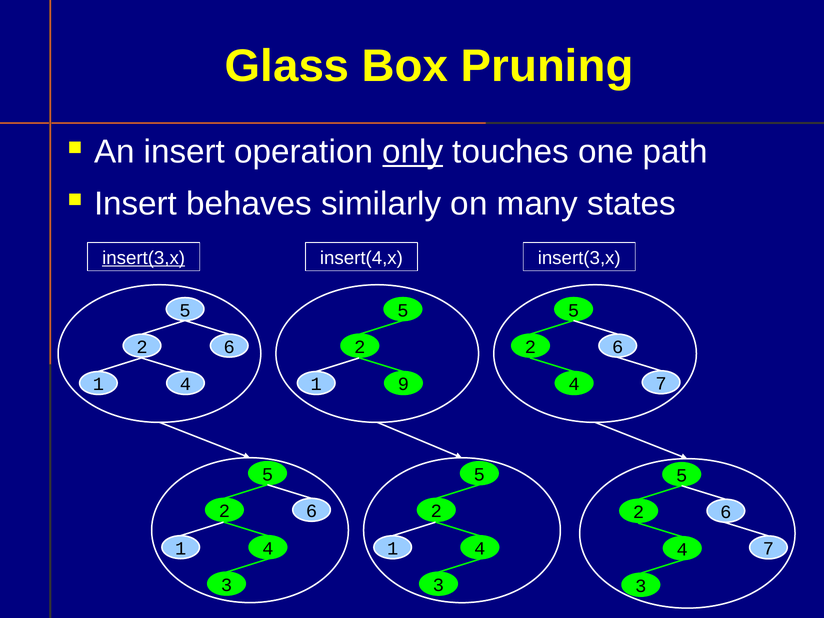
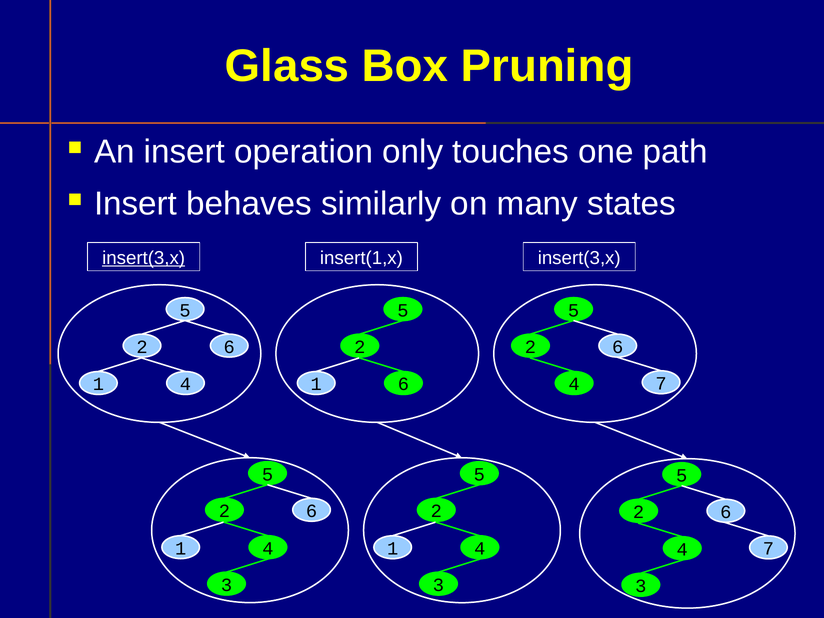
only underline: present -> none (413, 152)
insert(4,x: insert(4,x -> insert(1,x (361, 258)
1 9: 9 -> 6 (403, 385)
